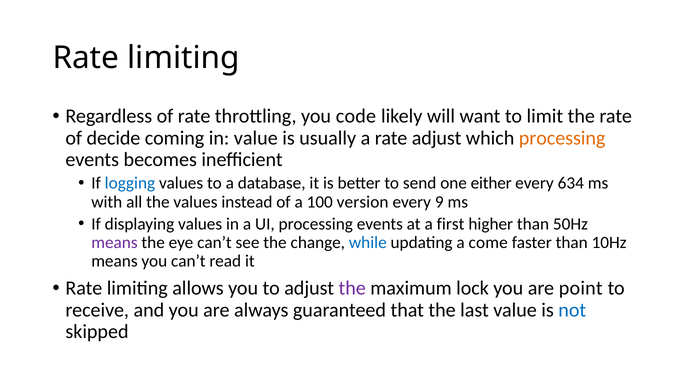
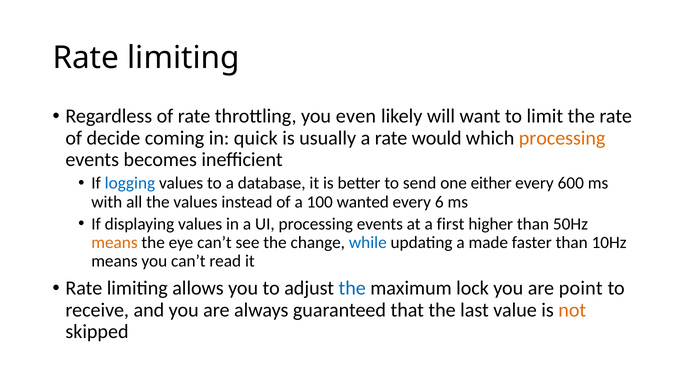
code: code -> even (356, 116)
in value: value -> quick (256, 138)
rate adjust: adjust -> would (437, 138)
634: 634 -> 600 (571, 184)
version: version -> wanted (363, 202)
9: 9 -> 6 (439, 202)
means colour: purple -> orange (114, 243)
come: come -> made (488, 243)
the colour: purple -> blue (352, 289)
not colour: blue -> orange (572, 310)
